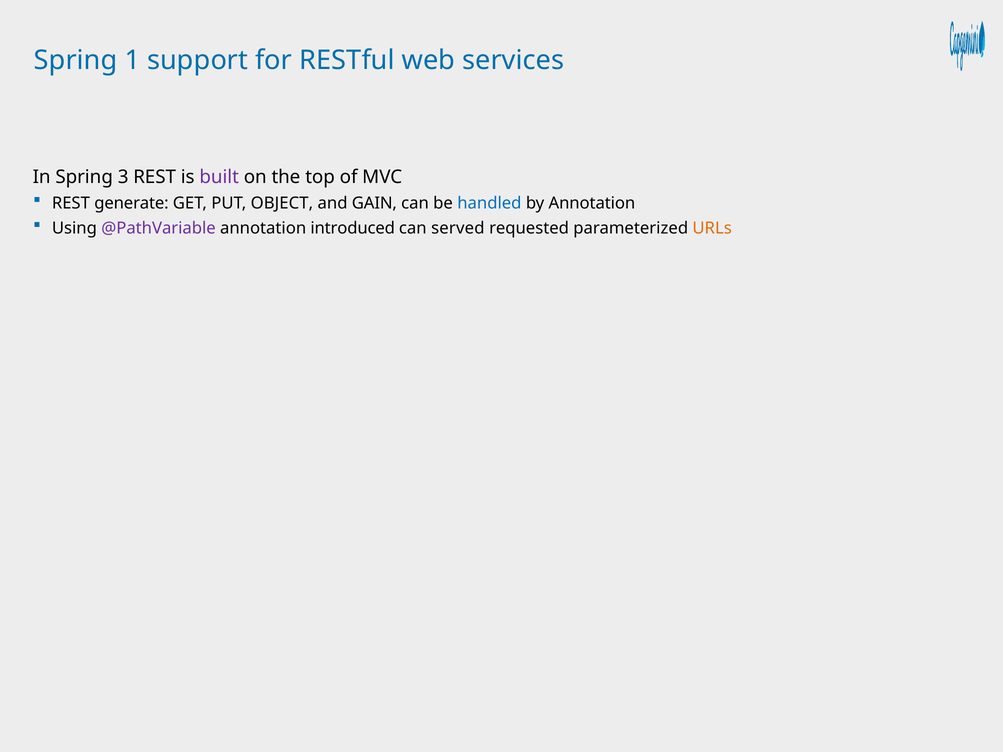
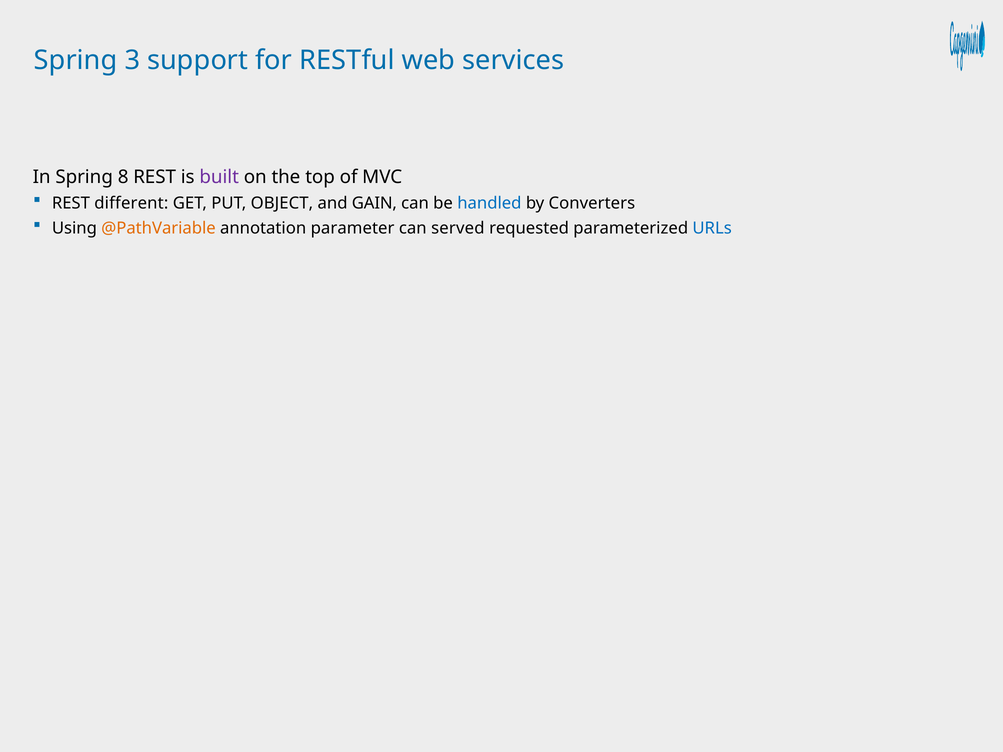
1: 1 -> 3 (132, 60)
3: 3 -> 8 (123, 177)
generate: generate -> different (131, 203)
by Annotation: Annotation -> Converters (592, 203)
@PathVariable colour: purple -> orange (159, 228)
introduced: introduced -> parameter (353, 228)
URLs colour: orange -> blue (712, 228)
